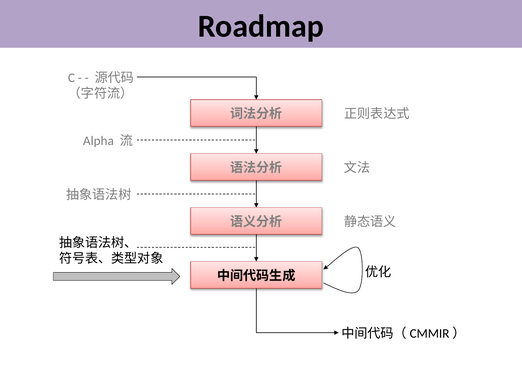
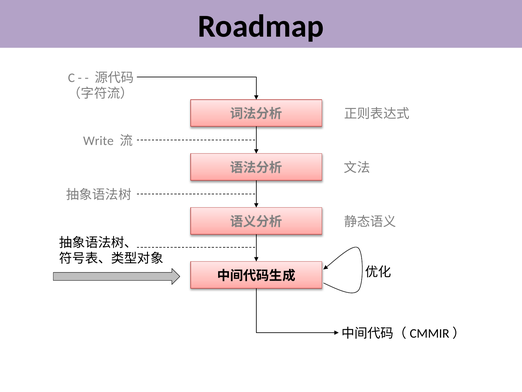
Alpha: Alpha -> Write (98, 141)
